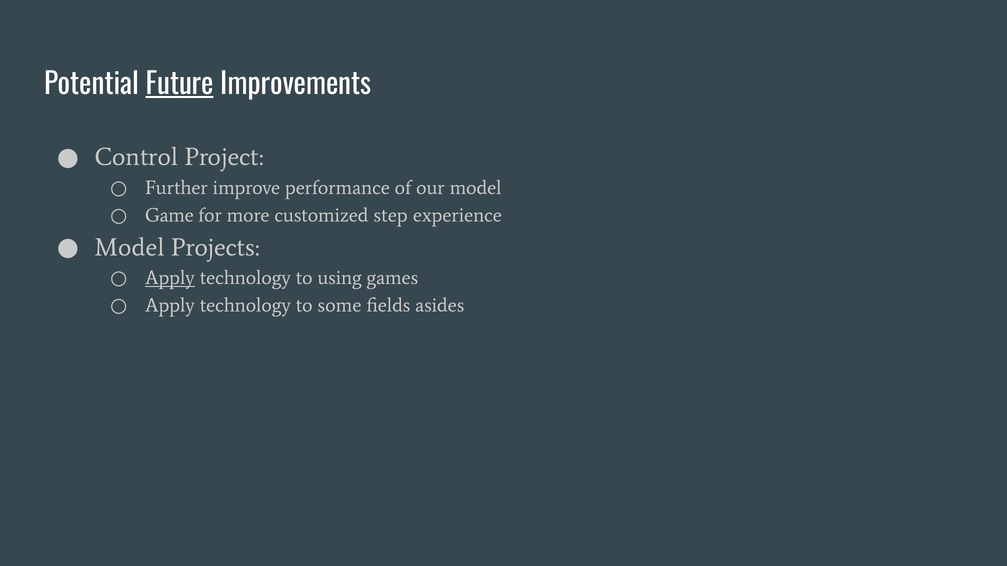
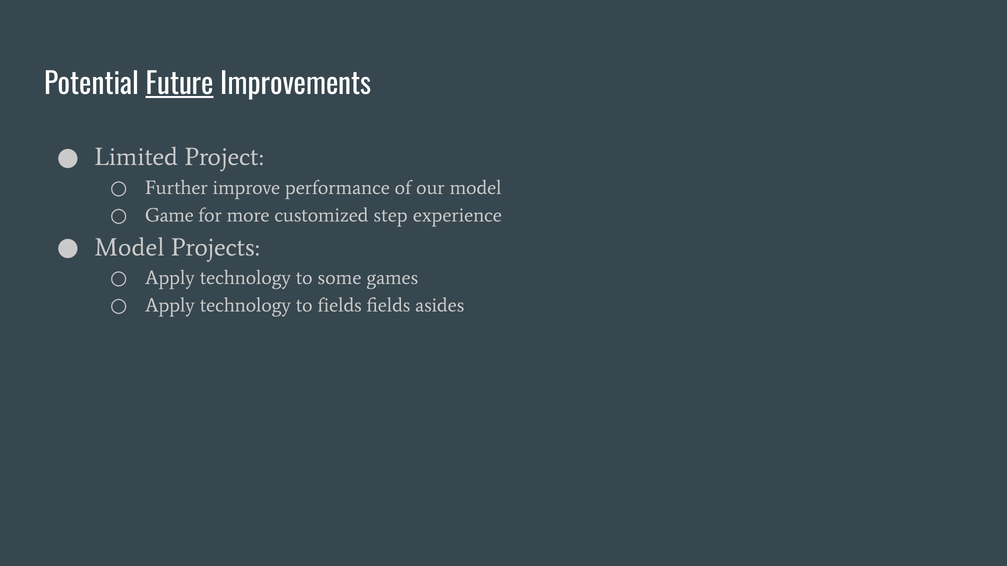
Control: Control -> Limited (136, 157)
Apply underline: present -> none (170, 278)
using: using -> some (340, 278)
to some: some -> fields (340, 306)
